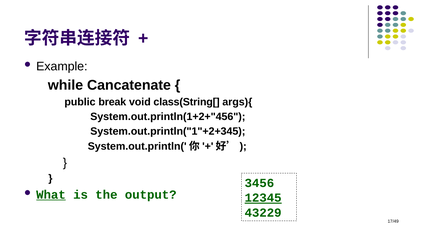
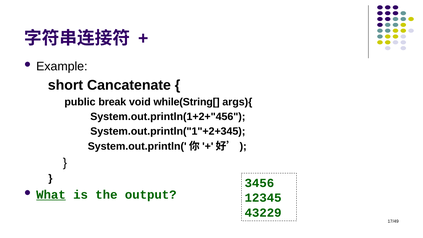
while: while -> short (65, 85)
class(String[: class(String[ -> while(String[ (187, 102)
12345 underline: present -> none (263, 198)
